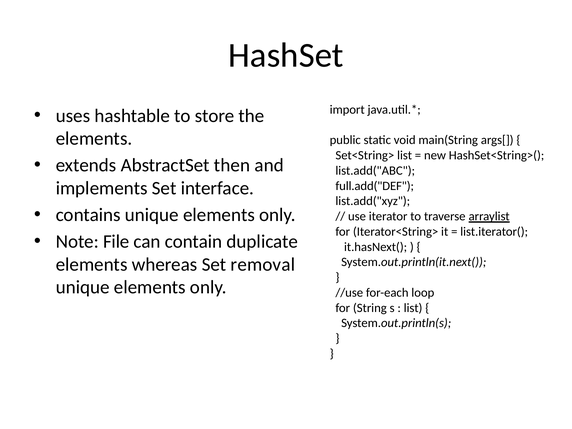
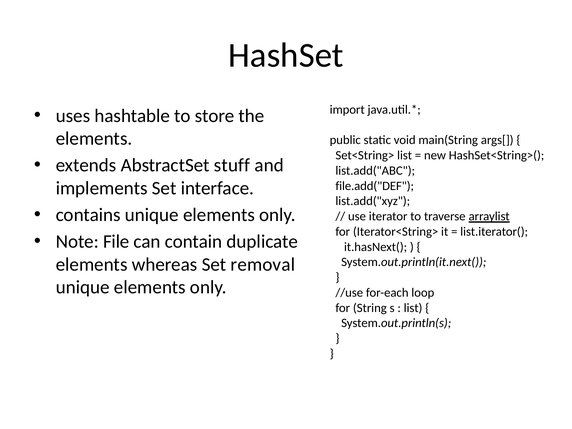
then: then -> stuff (232, 165)
full.add("DEF: full.add("DEF -> file.add("DEF (375, 186)
